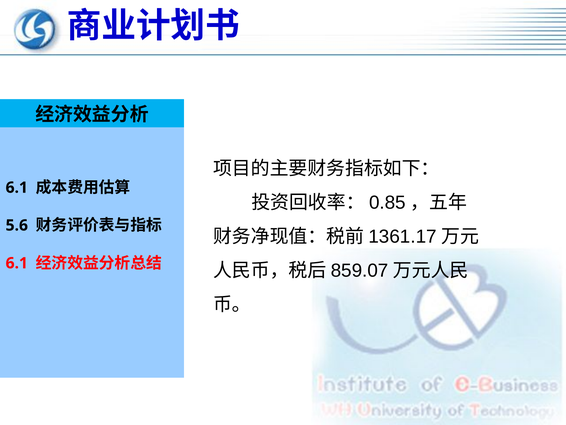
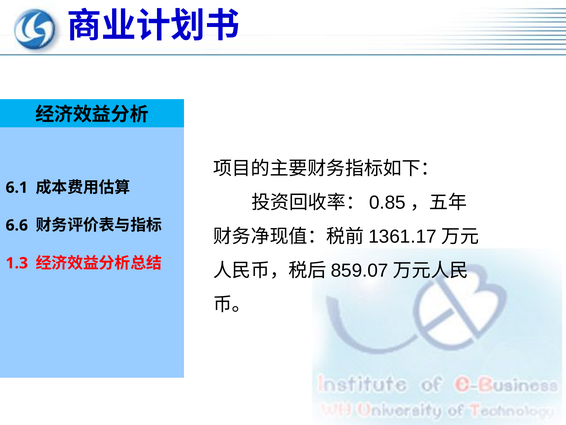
5.6: 5.6 -> 6.6 (17, 225)
6.1: 6.1 -> 1.3 (17, 263)
